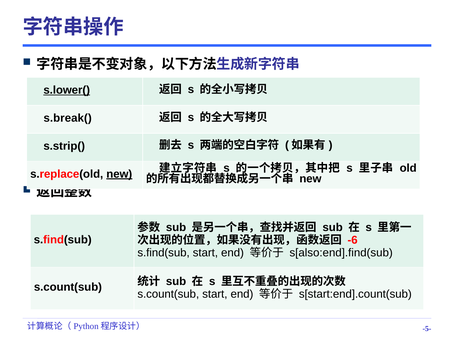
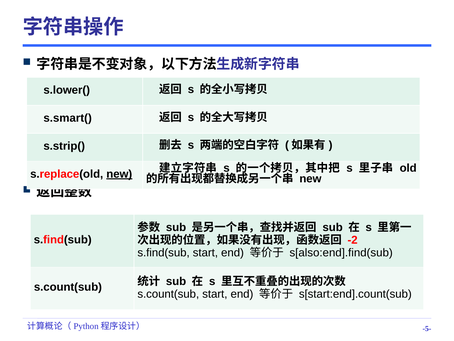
s.lower( underline: present -> none (67, 90)
s.break(: s.break( -> s.smart( (68, 118)
-6: -6 -> -2 (353, 240)
